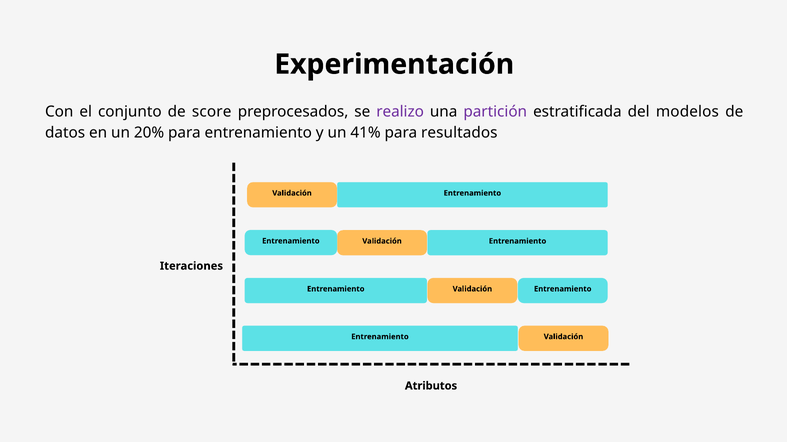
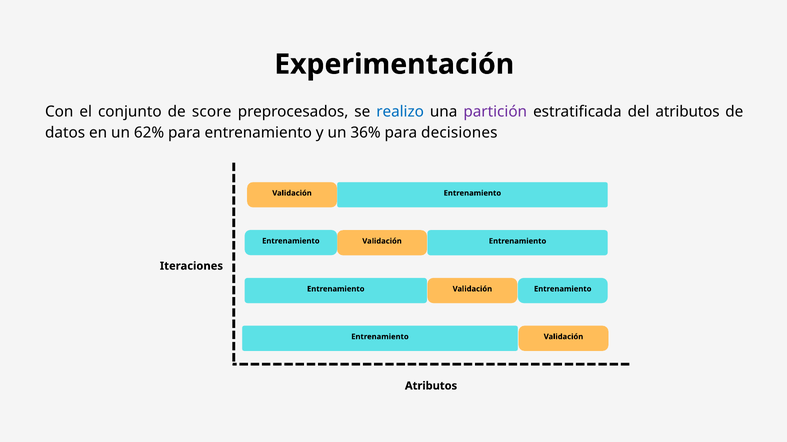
realizo colour: purple -> blue (400, 112)
del modelos: modelos -> atributos (688, 112)
20%: 20% -> 62% (149, 133)
41%: 41% -> 36% (366, 133)
resultados: resultados -> decisiones (459, 133)
